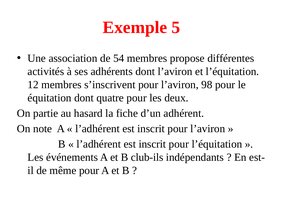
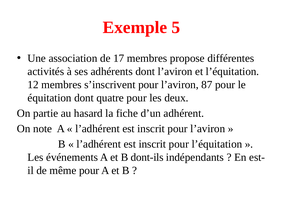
54: 54 -> 17 (119, 58)
98: 98 -> 87 (207, 85)
club-ils: club-ils -> dont-ils (147, 157)
